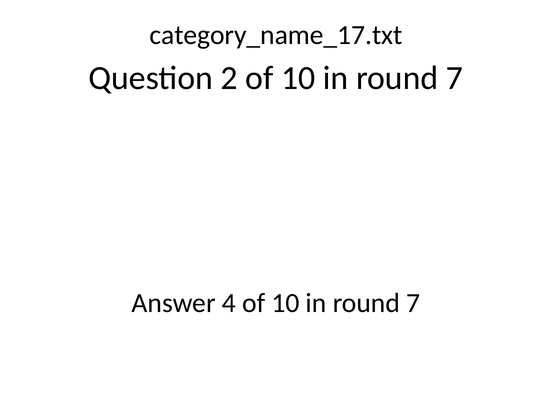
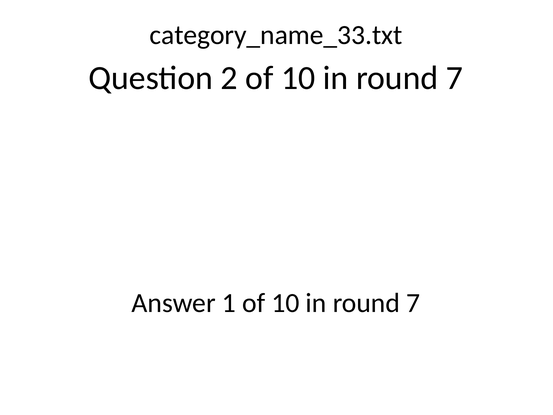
category_name_17.txt: category_name_17.txt -> category_name_33.txt (276, 35)
4: 4 -> 1 (229, 303)
